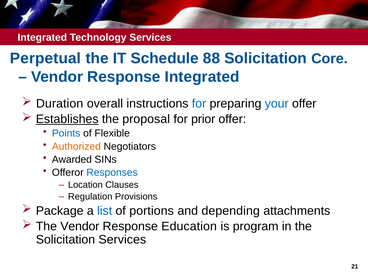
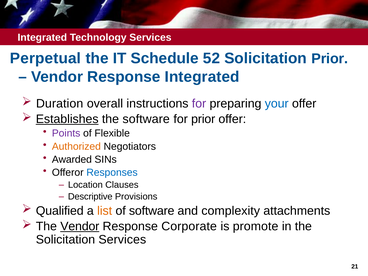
88: 88 -> 52 (212, 58)
Solicitation Core: Core -> Prior (330, 59)
for colour: blue -> purple (199, 103)
the proposal: proposal -> software (146, 119)
Points colour: blue -> purple (66, 133)
Regulation: Regulation -> Descriptive (90, 197)
Package: Package -> Qualified (60, 211)
list colour: blue -> orange (105, 211)
of portions: portions -> software (152, 211)
depending: depending -> complexity (231, 211)
Vendor underline: none -> present (80, 226)
Education: Education -> Corporate (189, 226)
program: program -> promote (256, 226)
